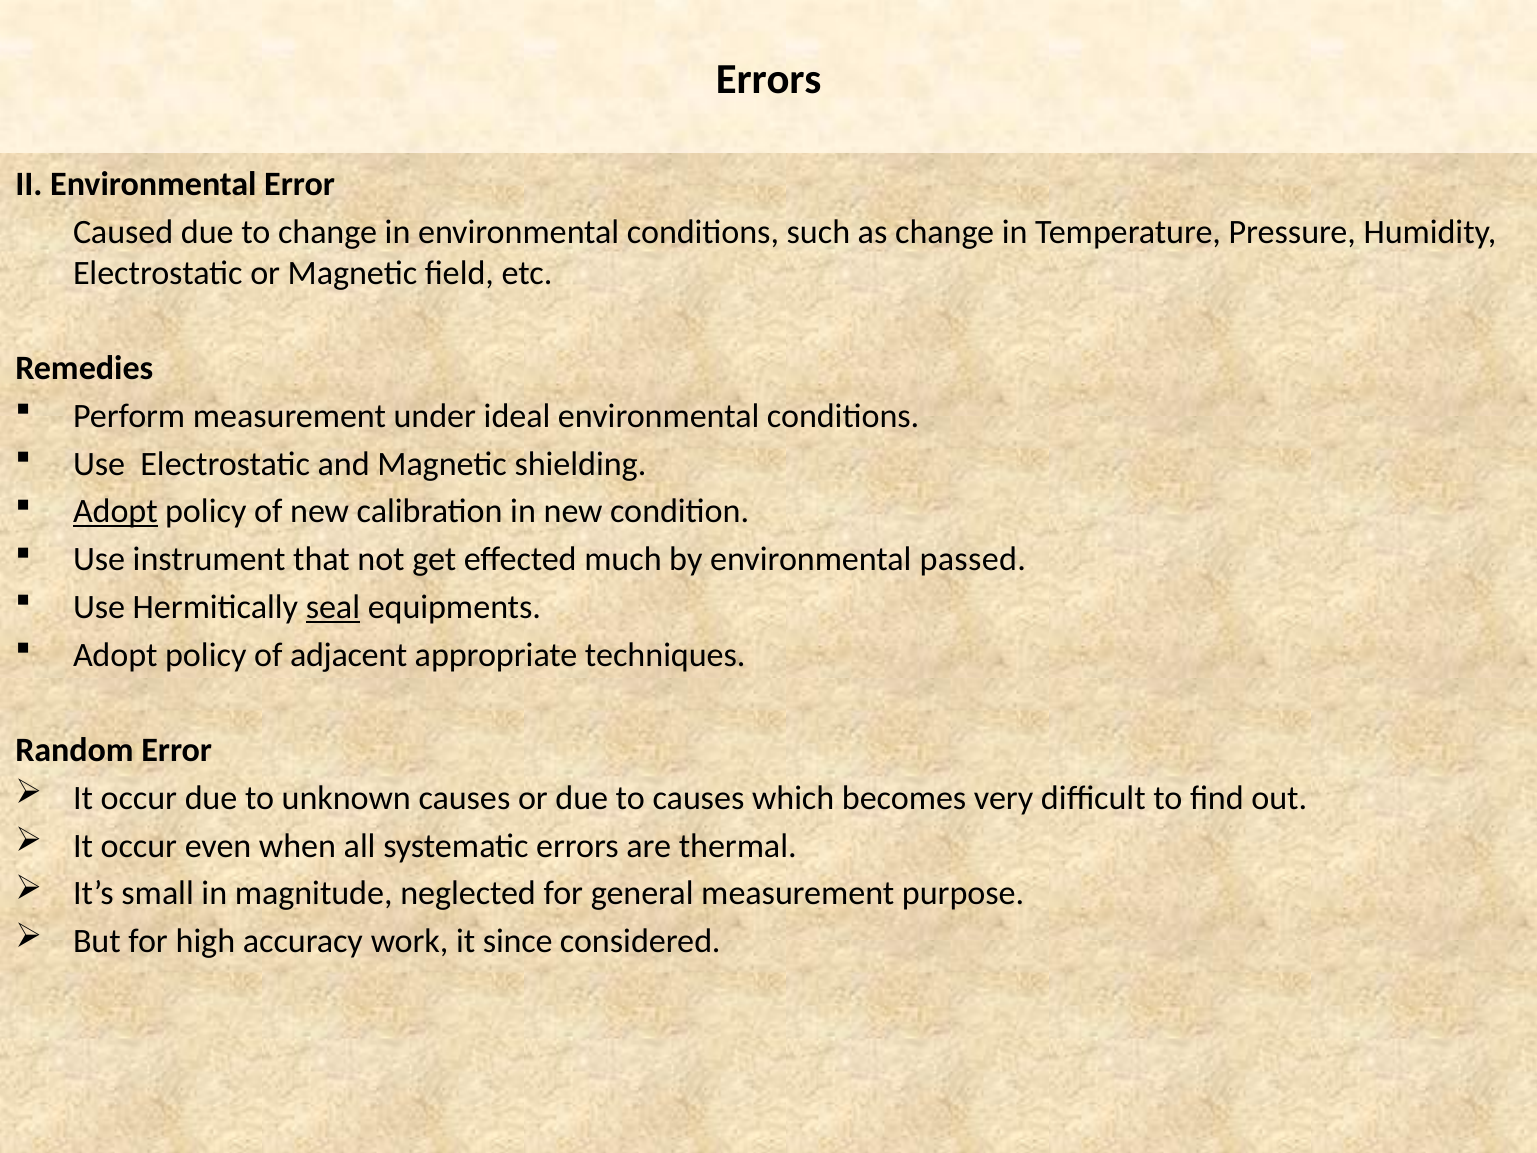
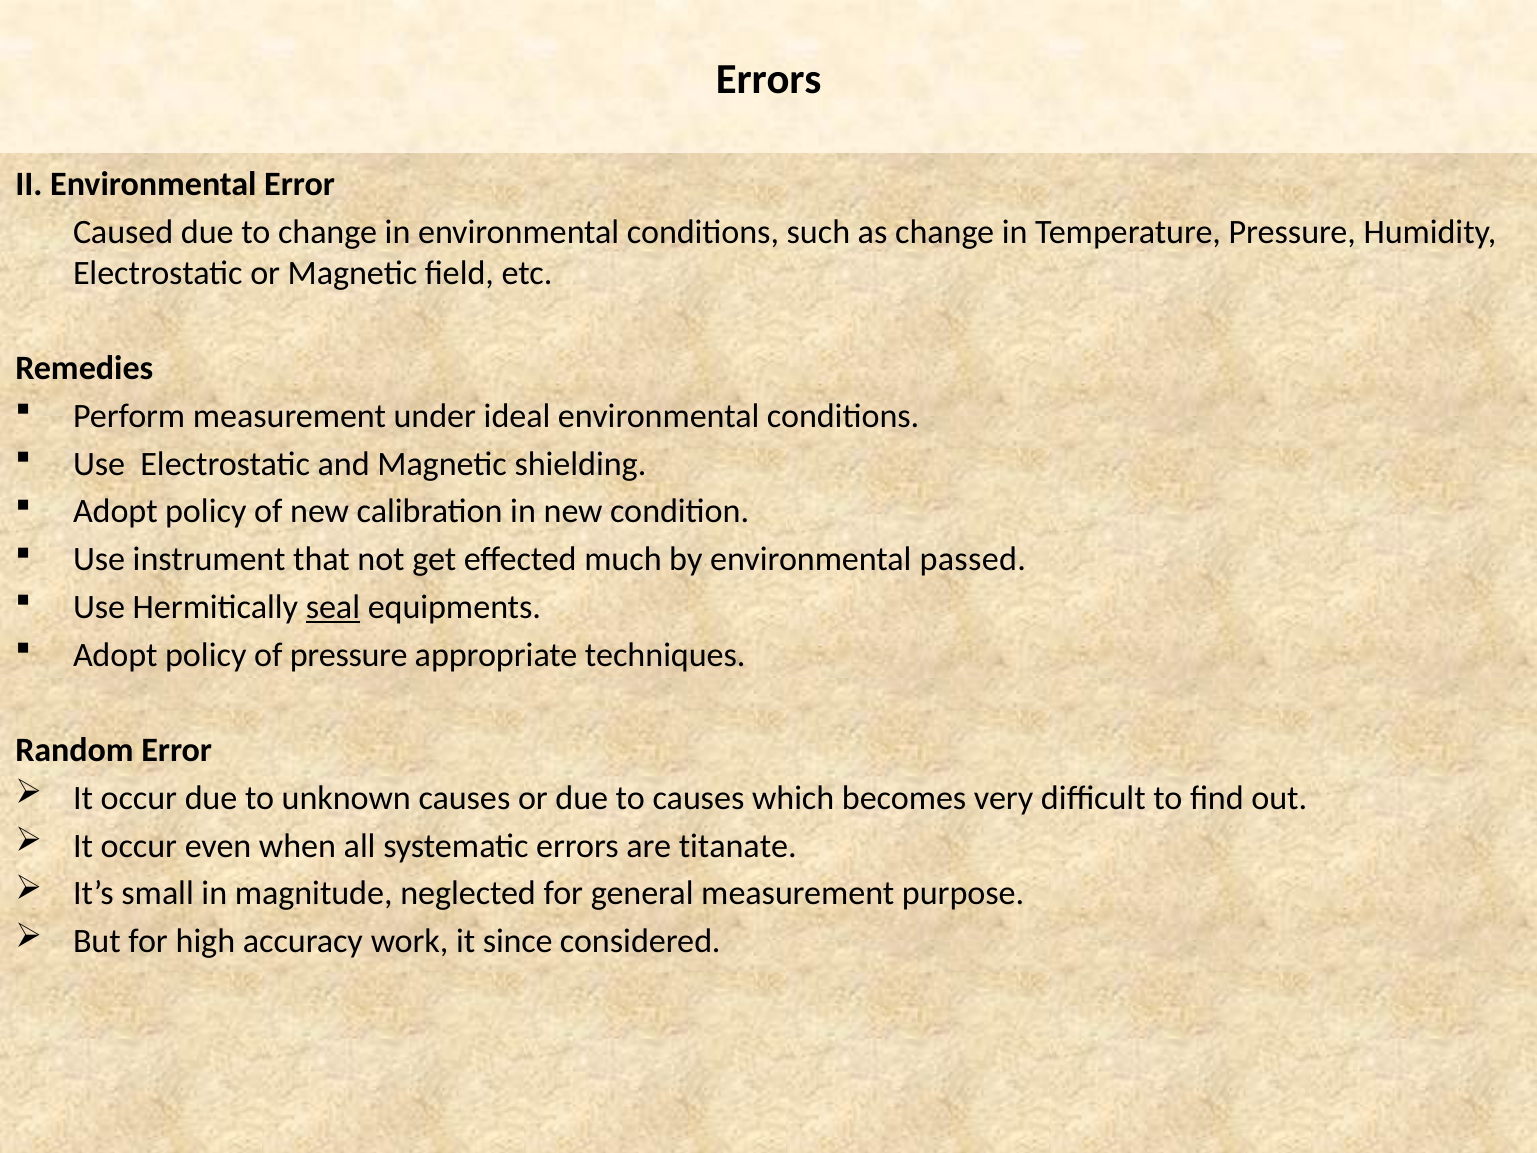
Adopt underline: present -> none (115, 512)
of adjacent: adjacent -> pressure (349, 655)
thermal: thermal -> titanate (738, 846)
